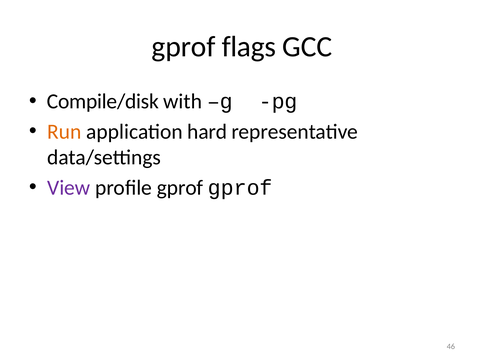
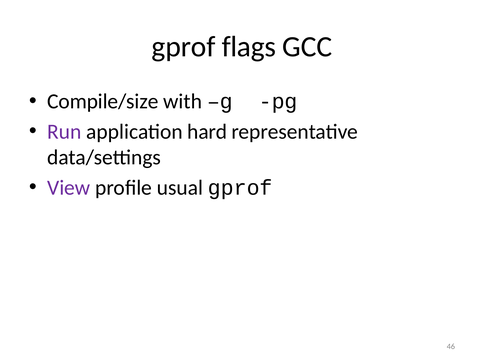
Compile/disk: Compile/disk -> Compile/size (103, 102)
Run colour: orange -> purple (64, 132)
profile gprof: gprof -> usual (180, 188)
